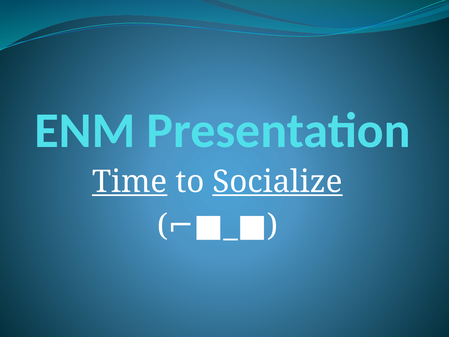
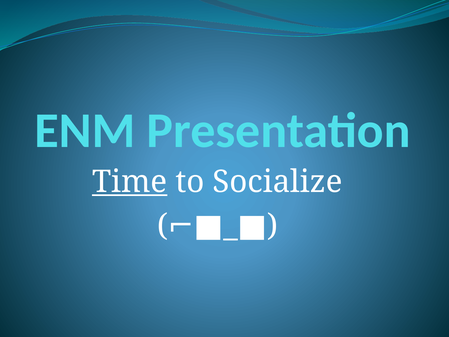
Socialize underline: present -> none (278, 182)
